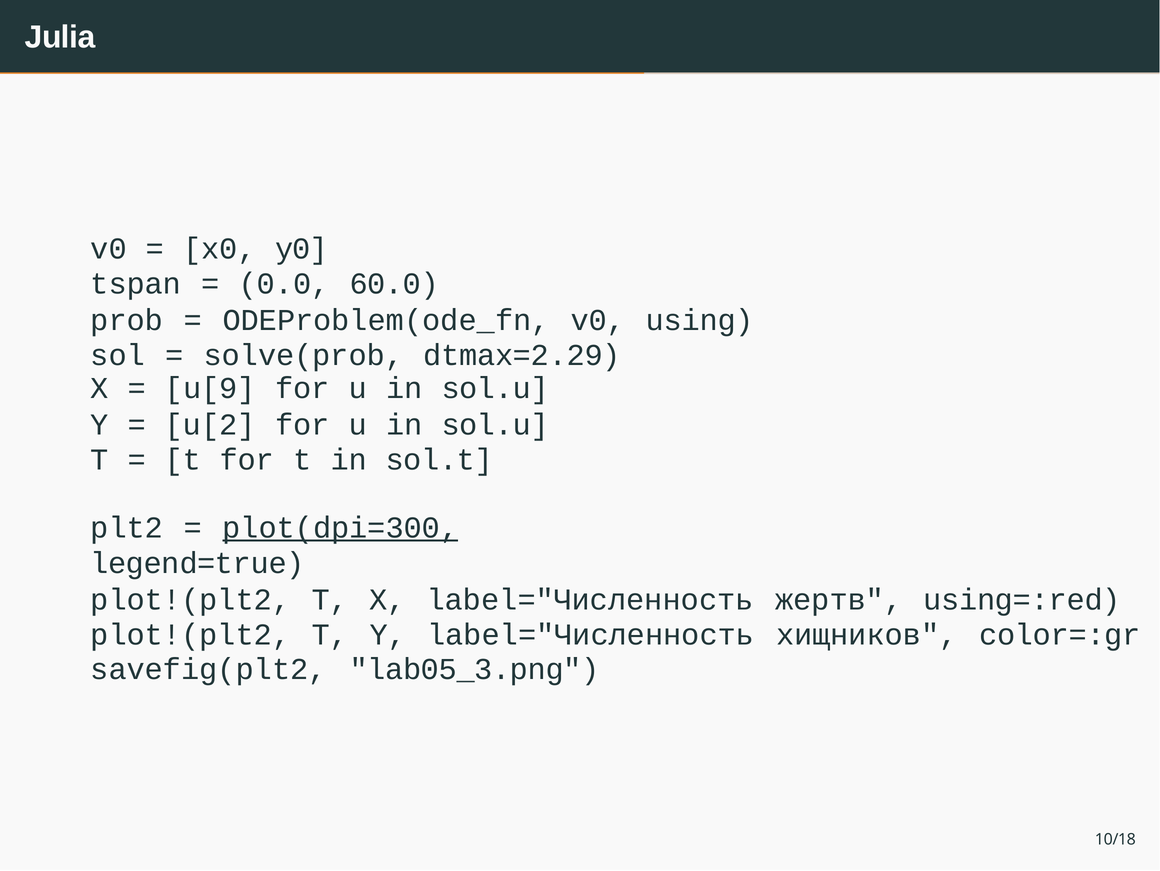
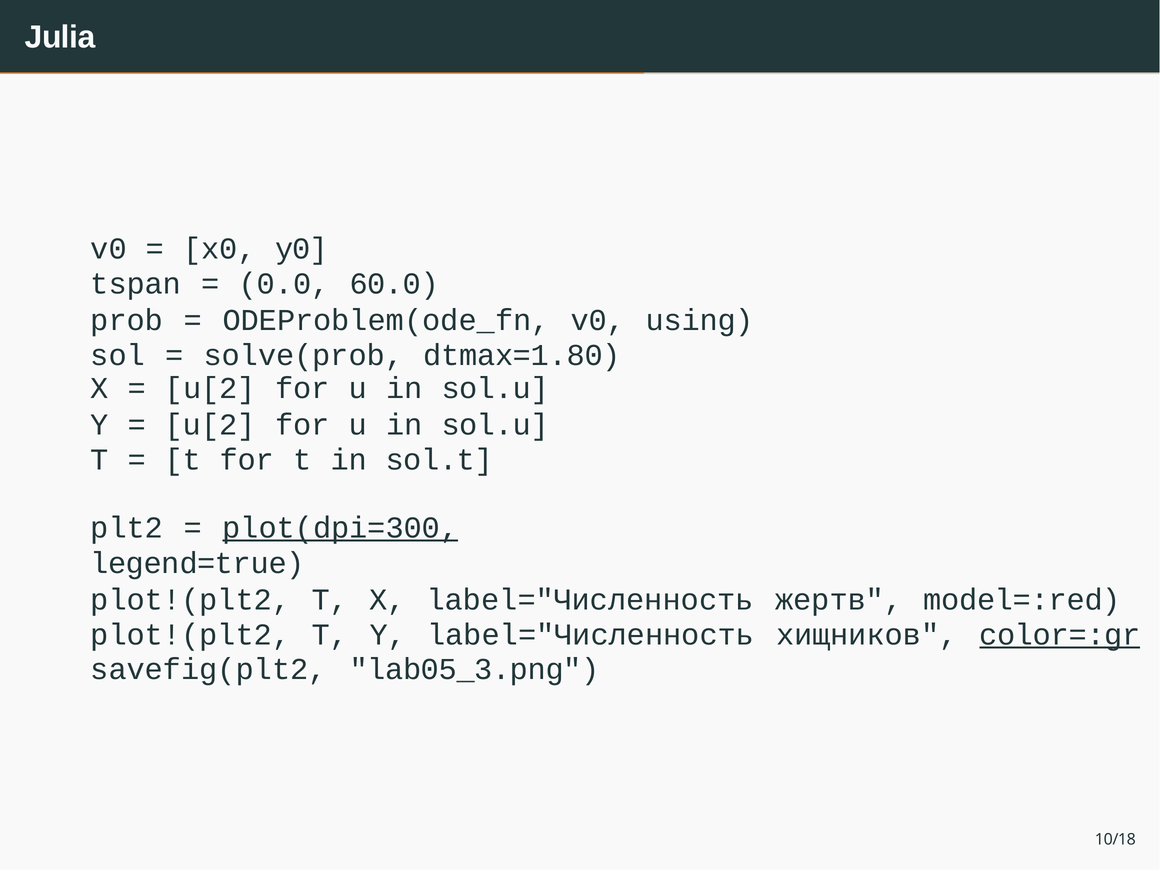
dtmax=2.29: dtmax=2.29 -> dtmax=1.80 (522, 355)
u[9: u[9 -> u[2 (210, 388)
using=:red: using=:red -> model=:red (1022, 600)
color=:gr underline: none -> present (1060, 634)
